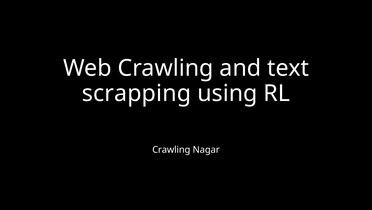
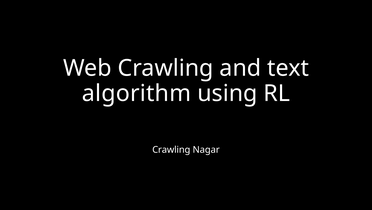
scrapping: scrapping -> algorithm (136, 93)
